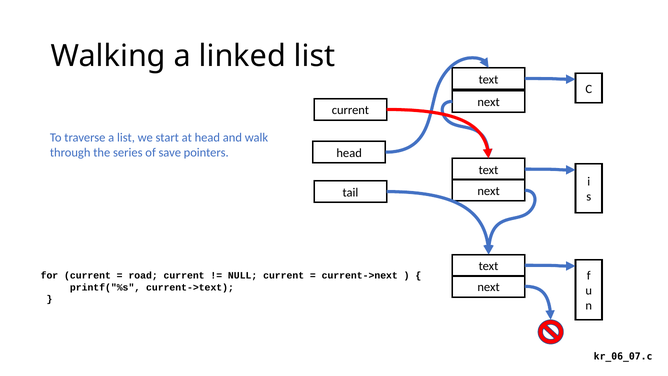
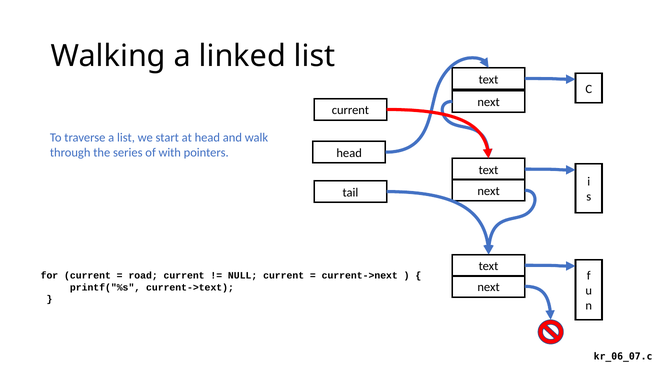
save: save -> with (170, 153)
